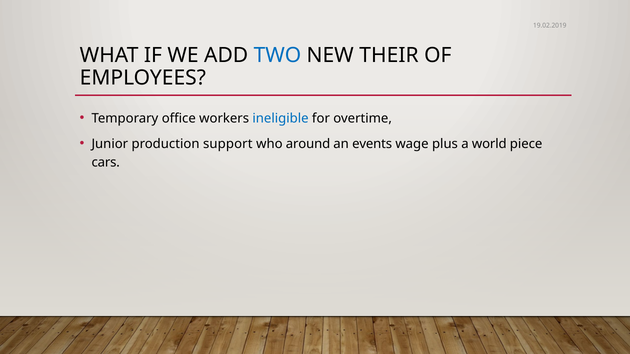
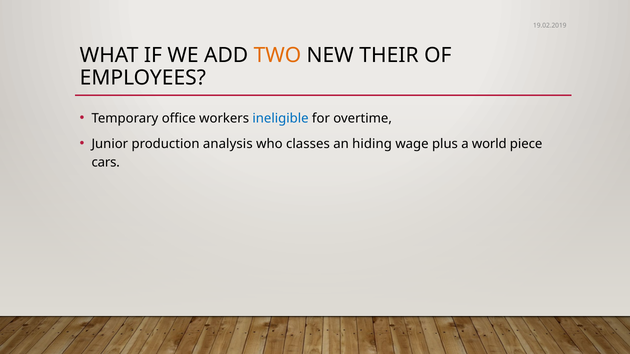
TWO colour: blue -> orange (277, 55)
support: support -> analysis (228, 144)
around: around -> classes (308, 144)
events: events -> hiding (372, 144)
